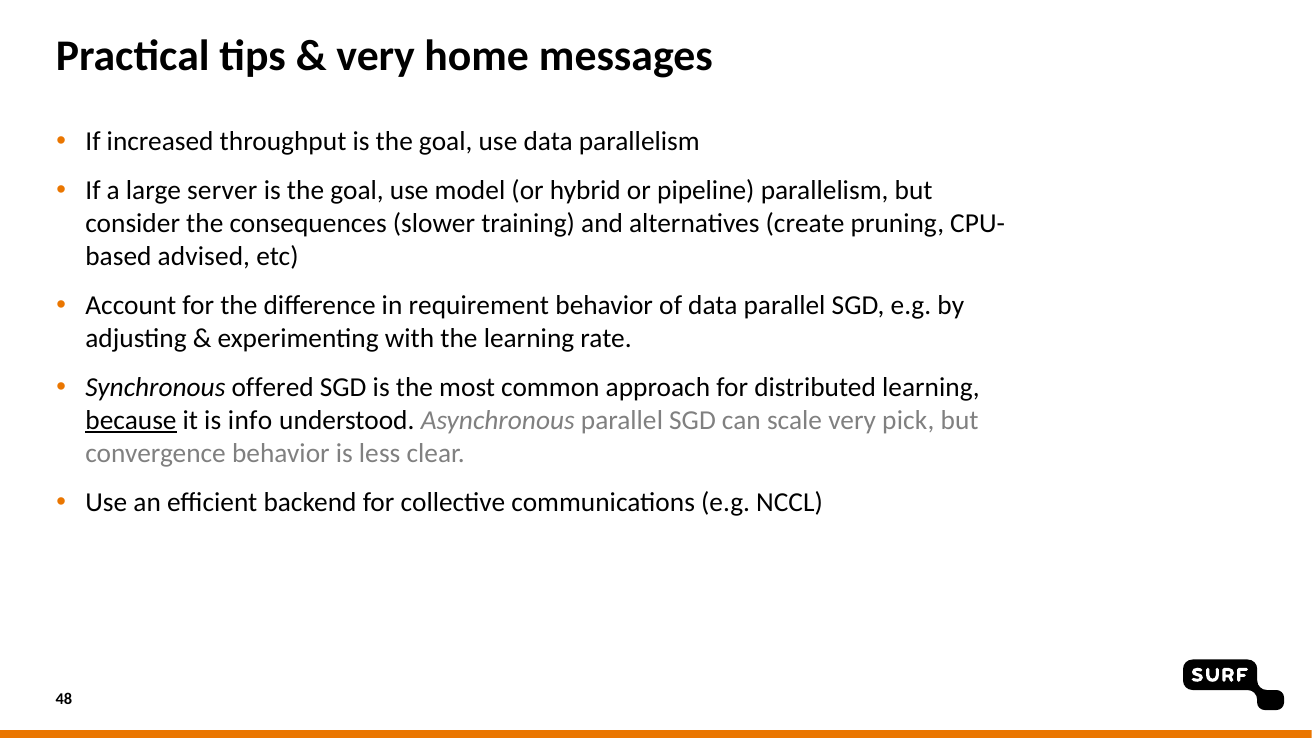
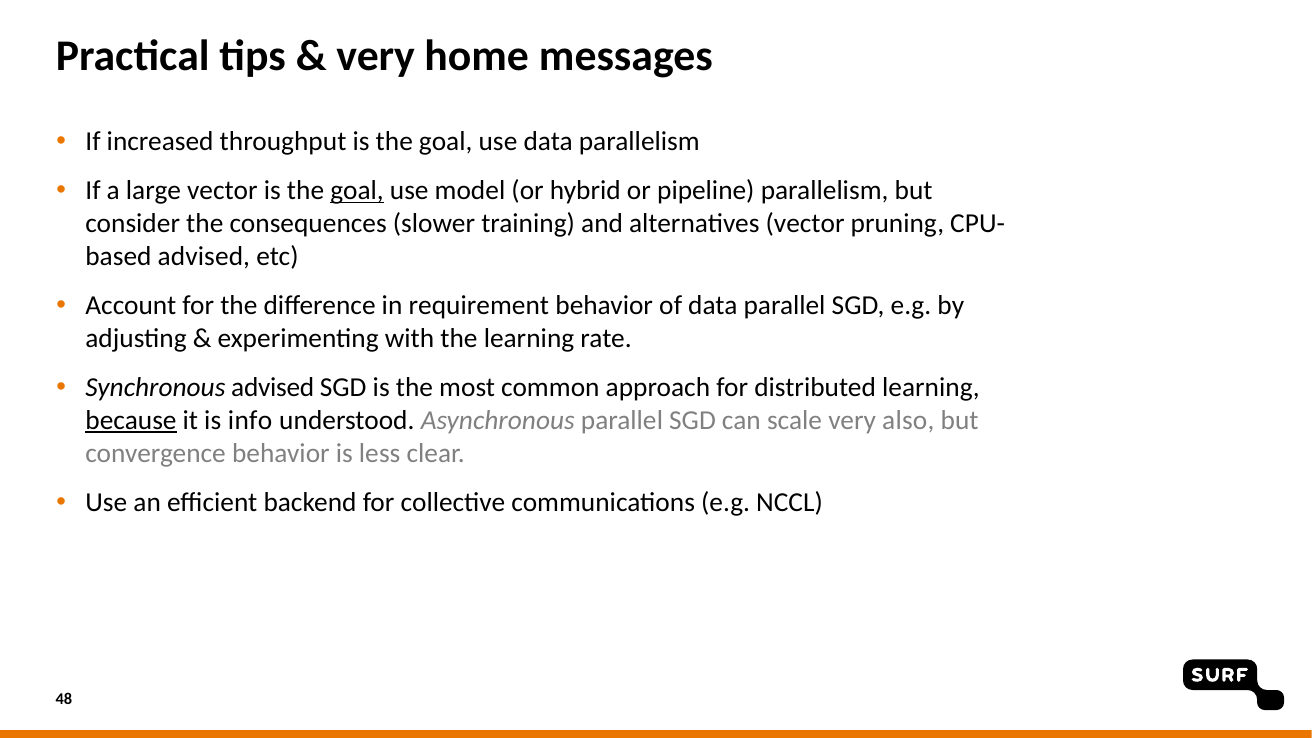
large server: server -> vector (222, 191)
goal underline: none -> present (357, 191)
alternatives create: create -> vector (805, 224)
Synchronous offered: offered -> advised (273, 388)
pick: pick -> also (908, 421)
